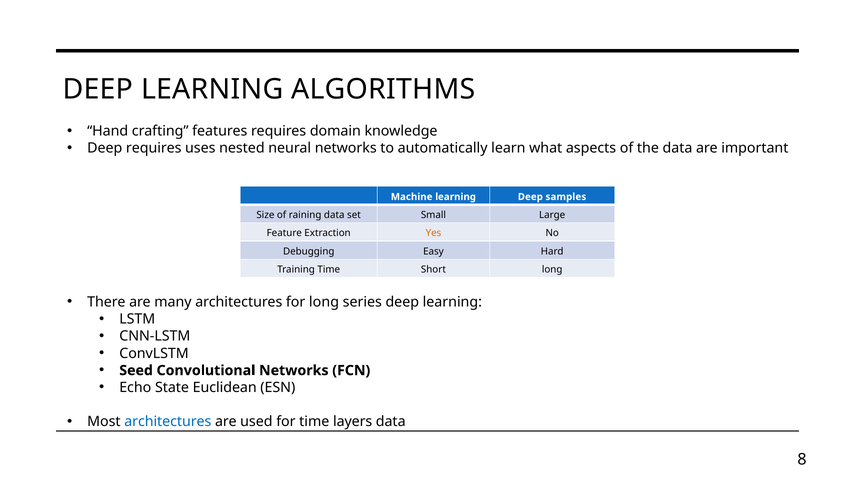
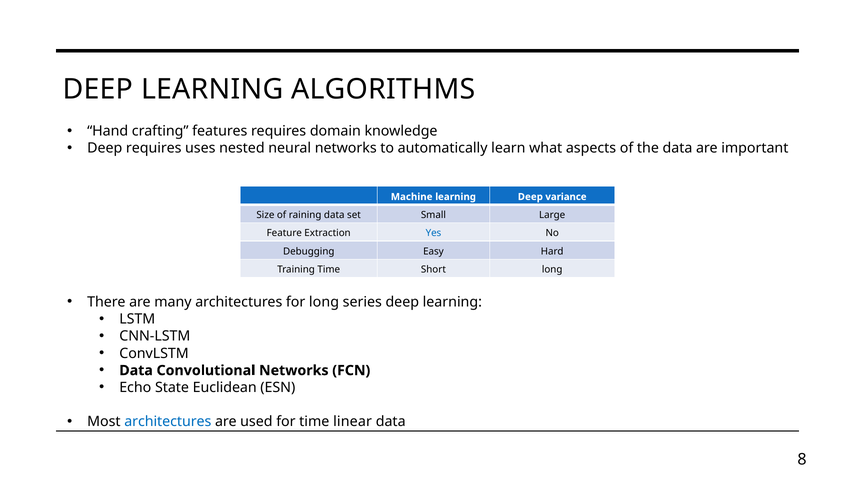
samples: samples -> variance (566, 197)
Yes colour: orange -> blue (434, 233)
Seed: Seed -> Data (136, 370)
layers: layers -> linear (353, 422)
